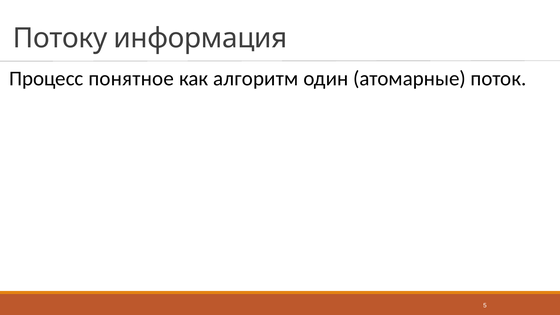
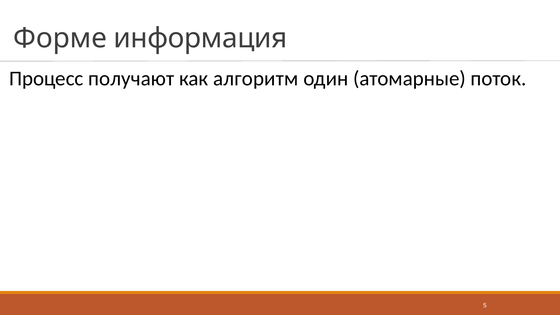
Потоку: Потоку -> Форме (60, 38)
понятное: понятное -> получают (131, 79)
